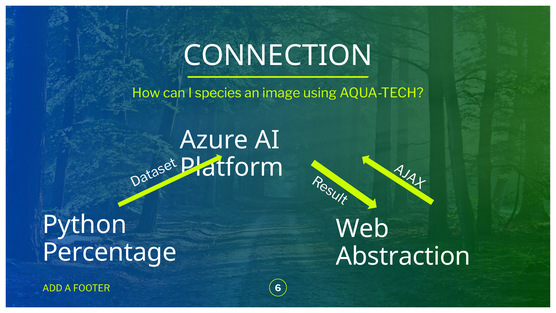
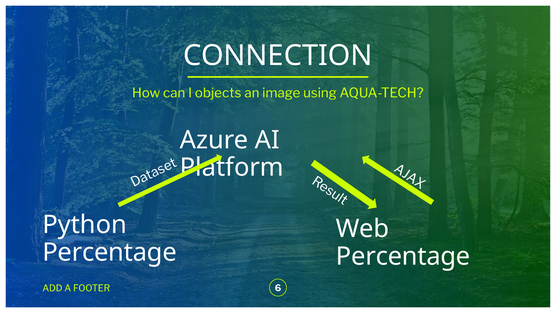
species: species -> objects (218, 93)
Abstraction: Abstraction -> Percentage (403, 256)
